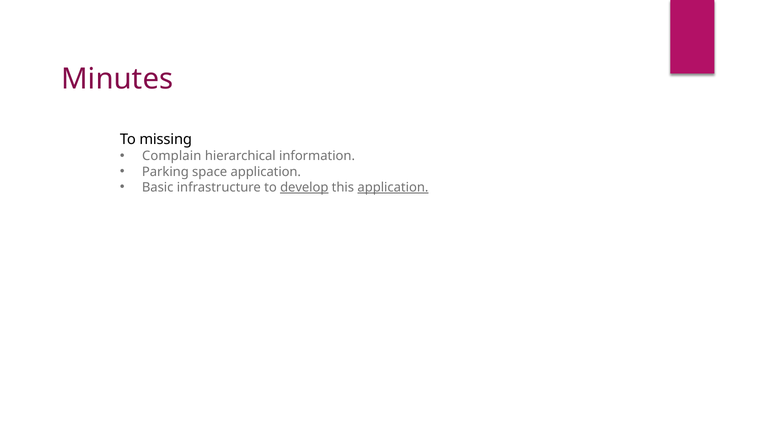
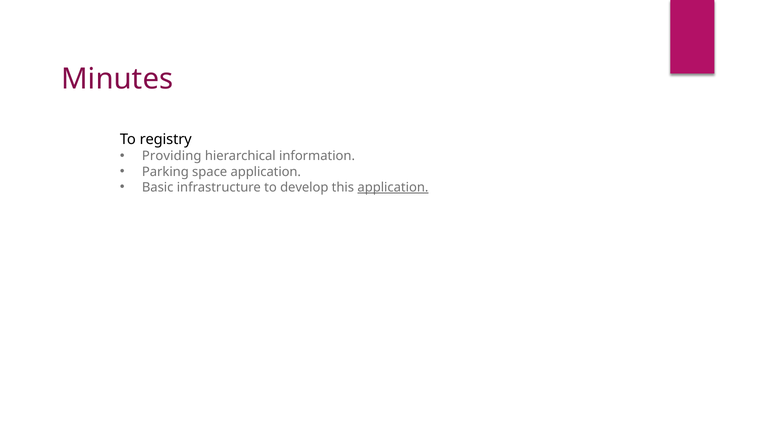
missing: missing -> registry (166, 139)
Complain: Complain -> Providing (172, 156)
develop underline: present -> none (304, 187)
